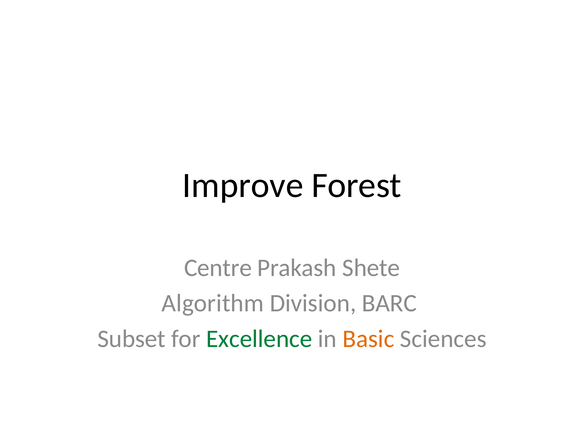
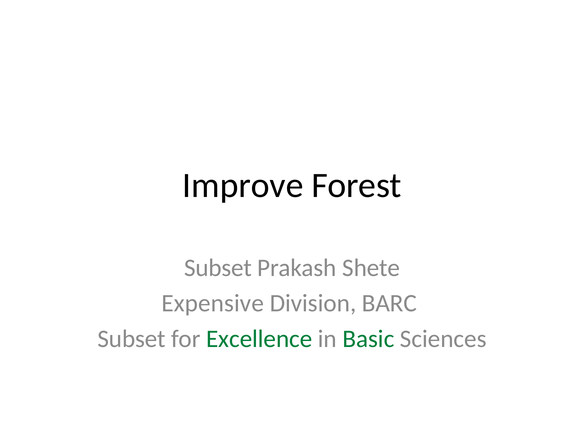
Centre: Centre -> Subset (218, 268)
Algorithm: Algorithm -> Expensive (213, 303)
Basic colour: orange -> green (368, 339)
